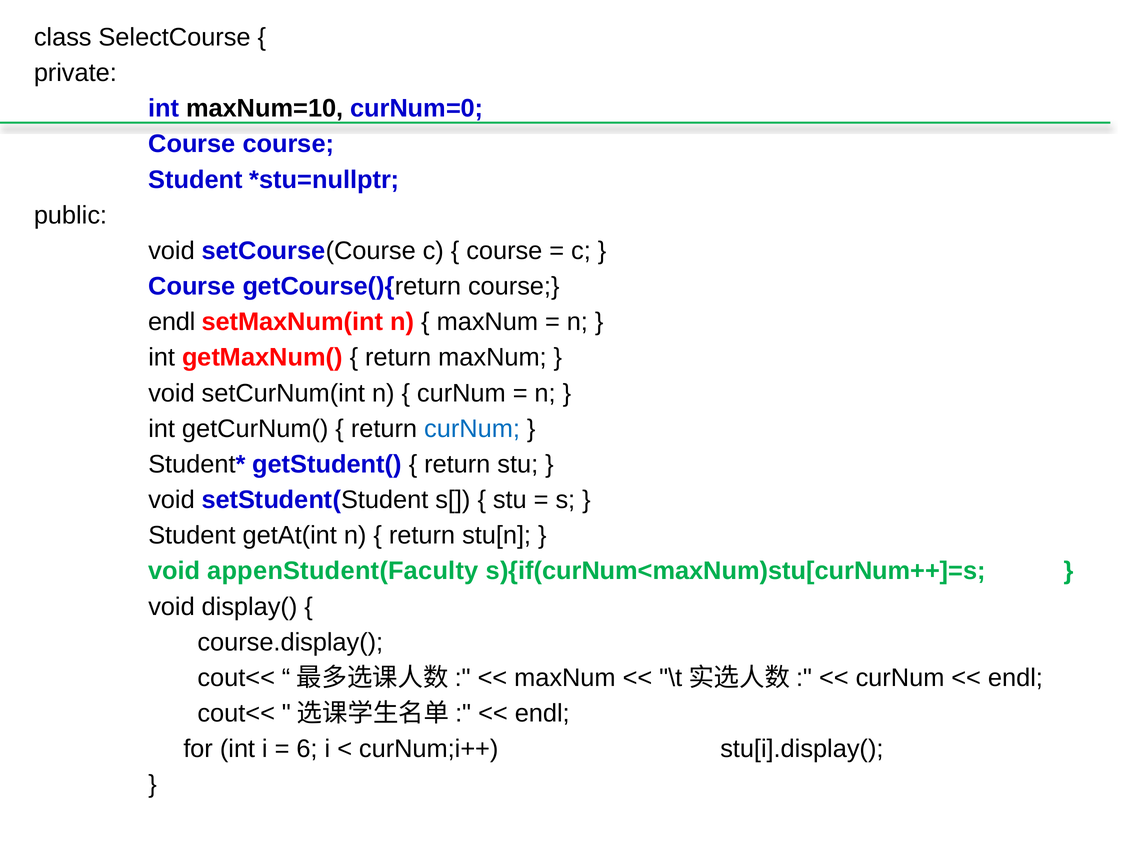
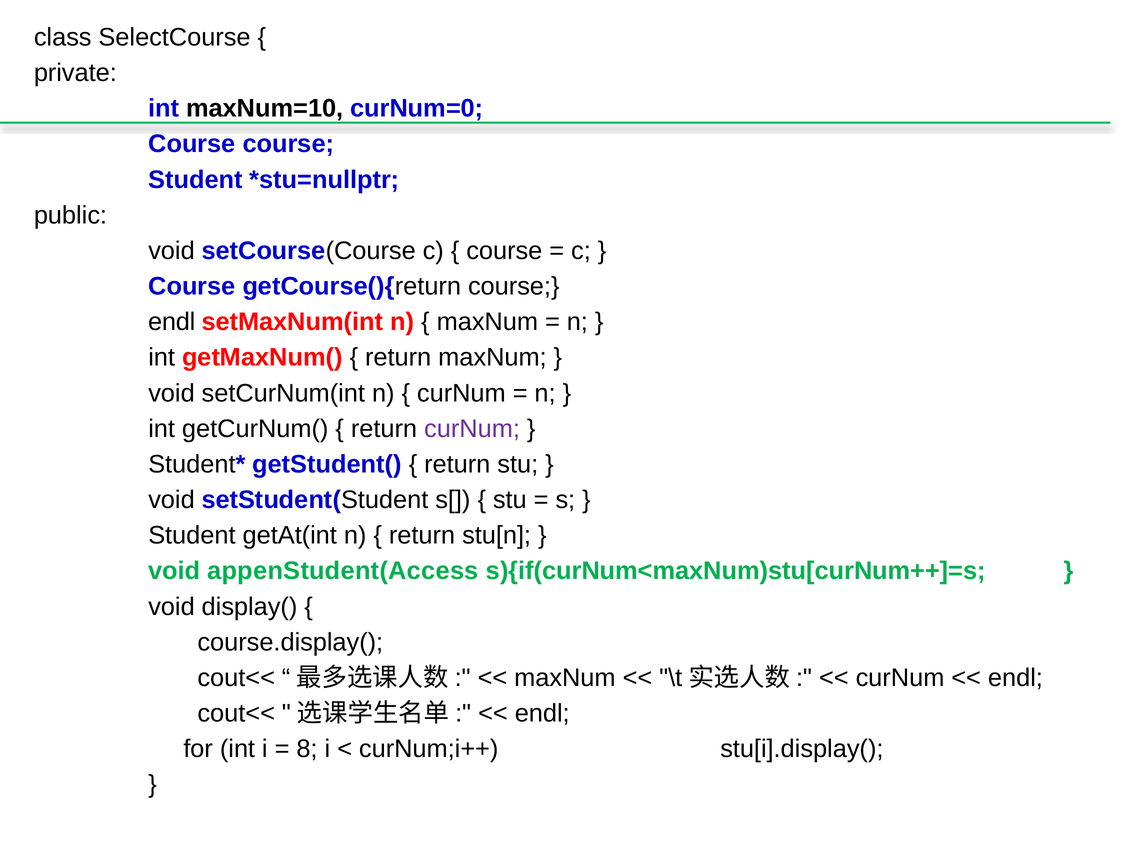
curNum colour: blue -> purple (472, 429)
appenStudent(Faculty: appenStudent(Faculty -> appenStudent(Access (343, 571)
6: 6 -> 8 (307, 749)
